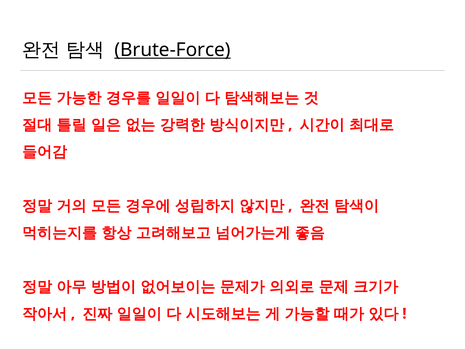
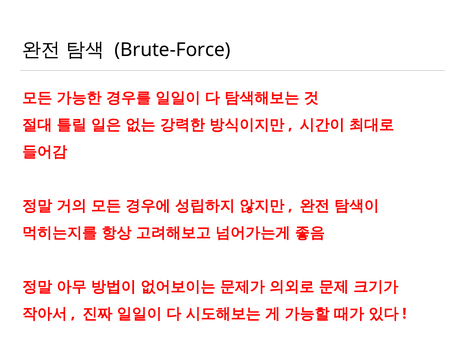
Brute-Force underline: present -> none (173, 50)
